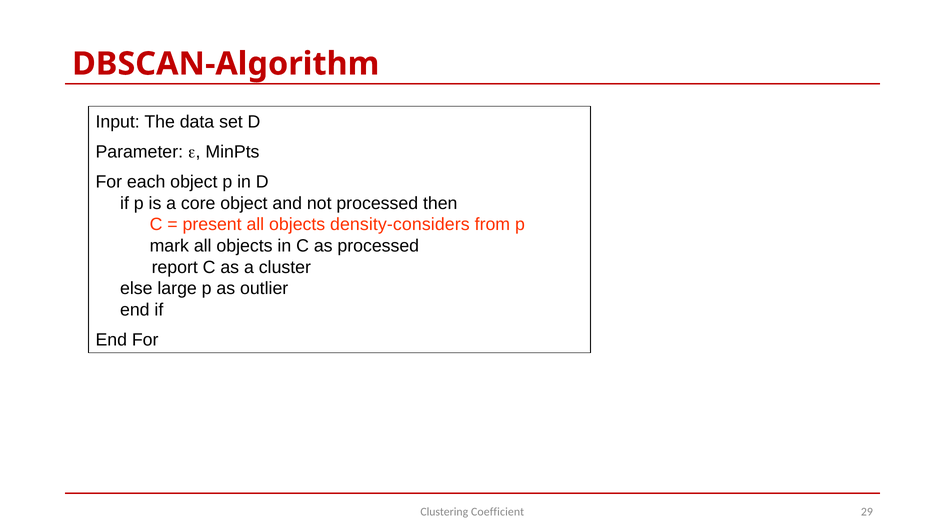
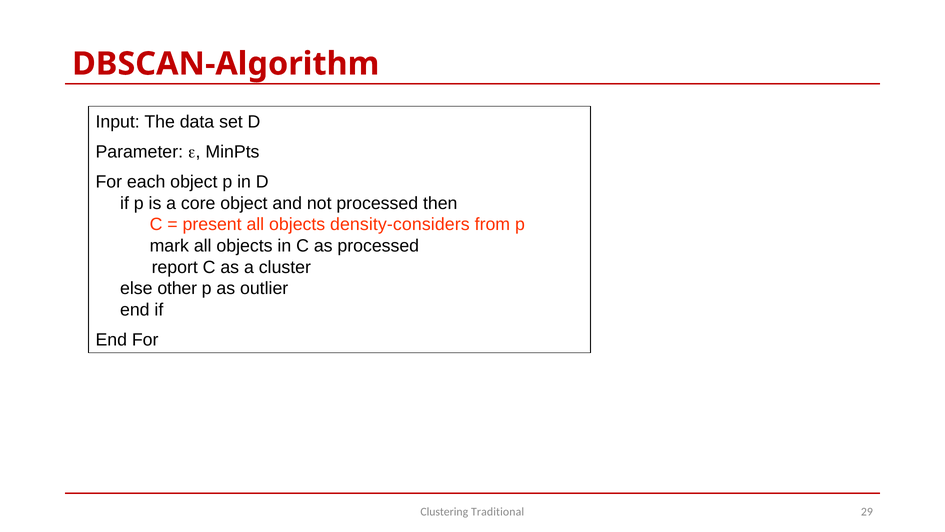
large: large -> other (177, 288)
Coefficient: Coefficient -> Traditional (498, 512)
